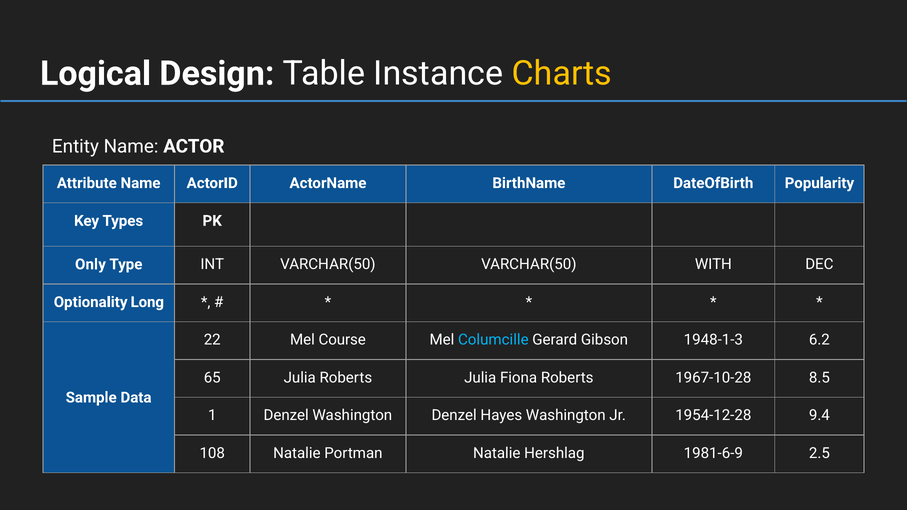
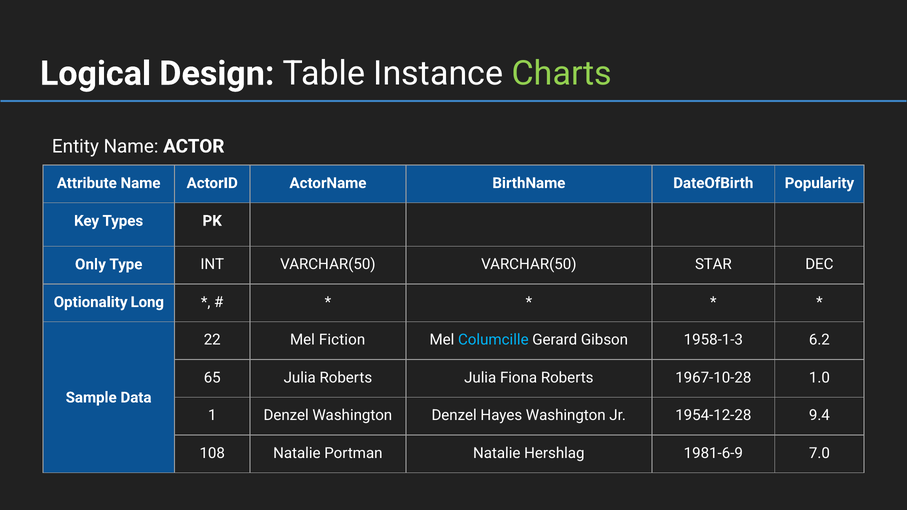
Charts colour: yellow -> light green (562, 74)
WITH: WITH -> STAR (713, 264)
Course: Course -> Fiction (342, 340)
1948-1-3: 1948-1-3 -> 1958-1-3 (713, 340)
8.5: 8.5 -> 1.0 (819, 378)
2.5: 2.5 -> 7.0 (819, 453)
